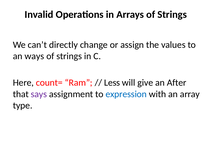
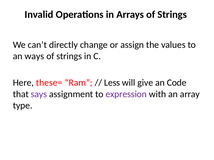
count=: count= -> these= (49, 83)
After: After -> Code (177, 83)
expression colour: blue -> purple (126, 94)
